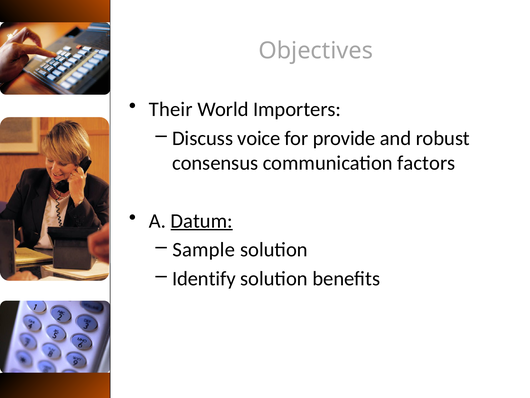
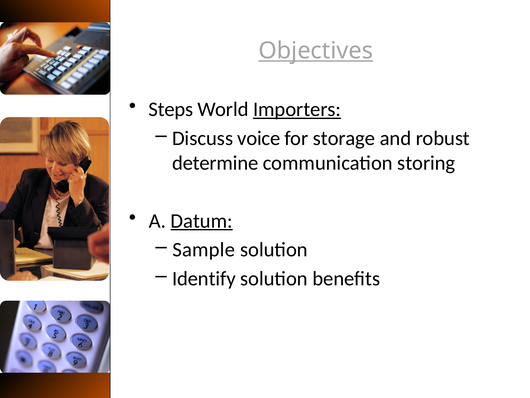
Objectives underline: none -> present (316, 51)
Their: Their -> Steps (171, 109)
Importers underline: none -> present (297, 109)
provide: provide -> storage (344, 138)
consensus: consensus -> determine (215, 163)
factors: factors -> storing (426, 163)
